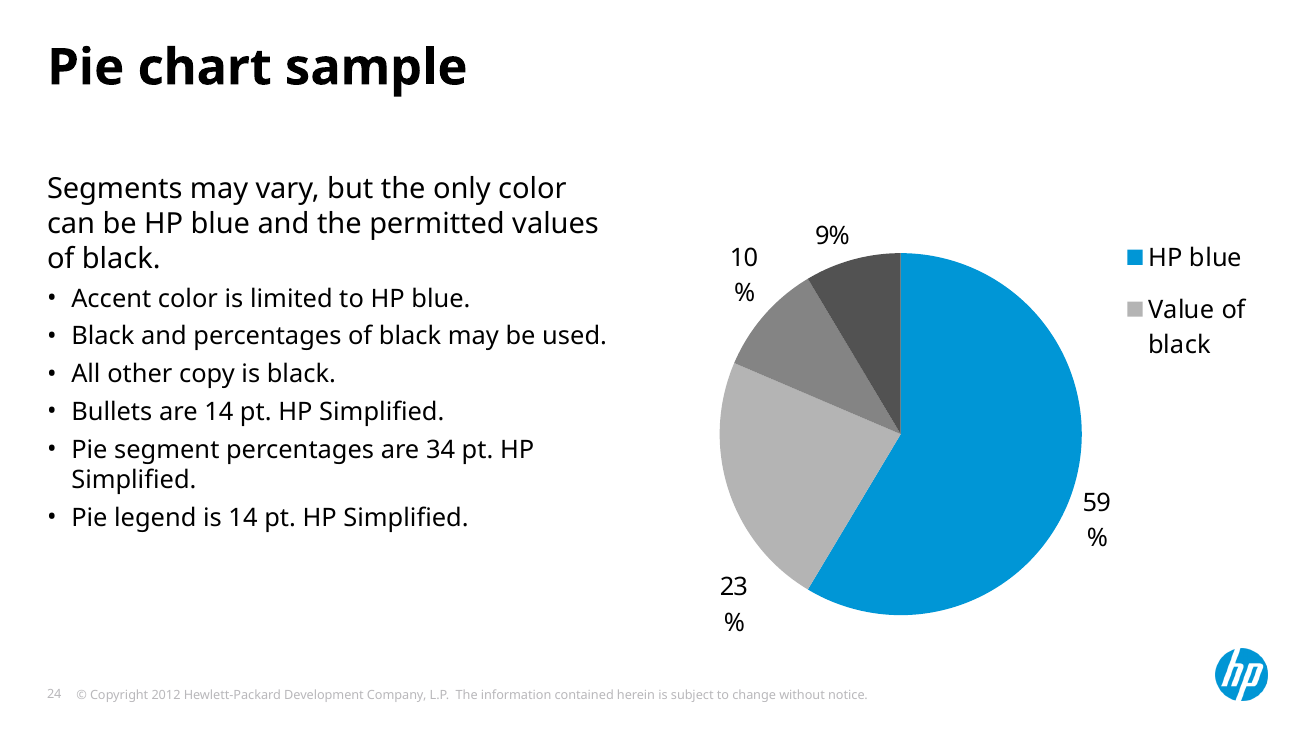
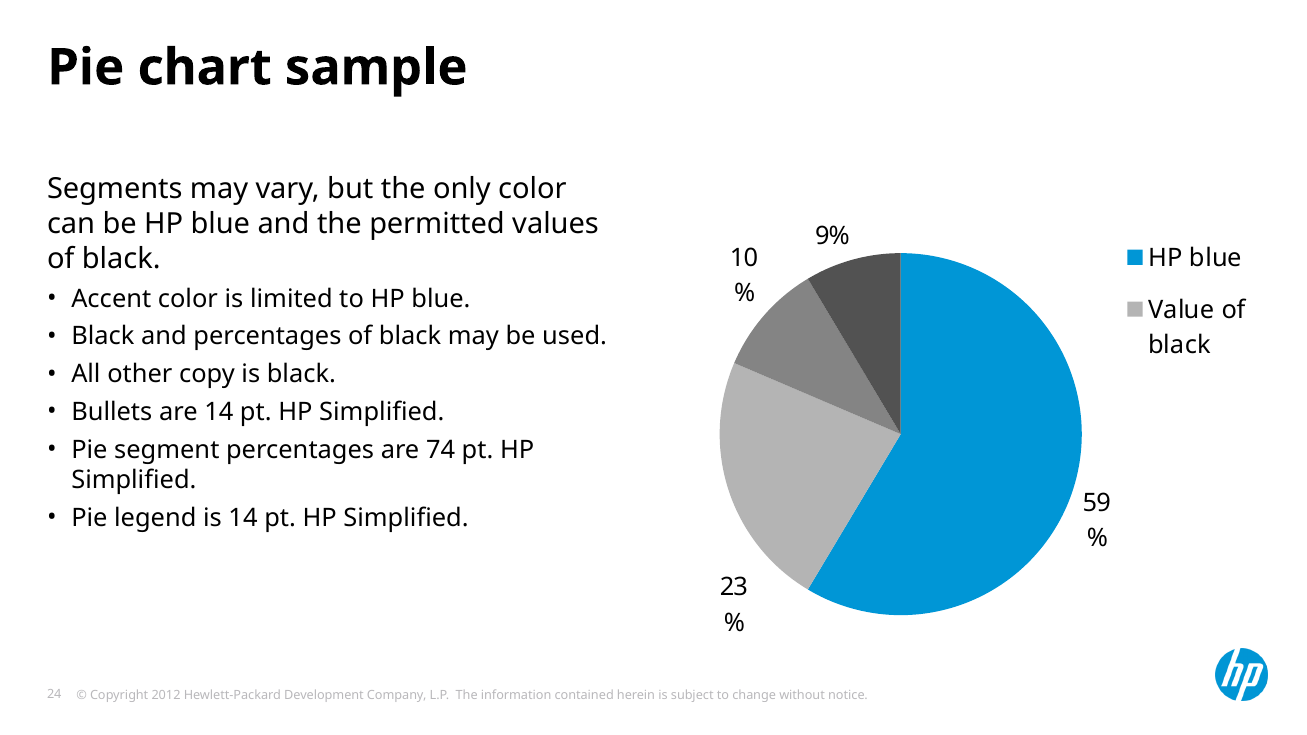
34: 34 -> 74 (441, 450)
